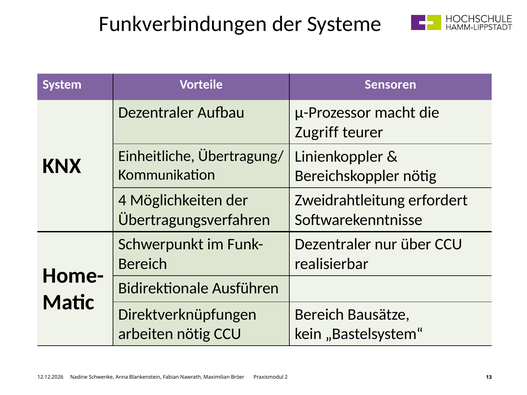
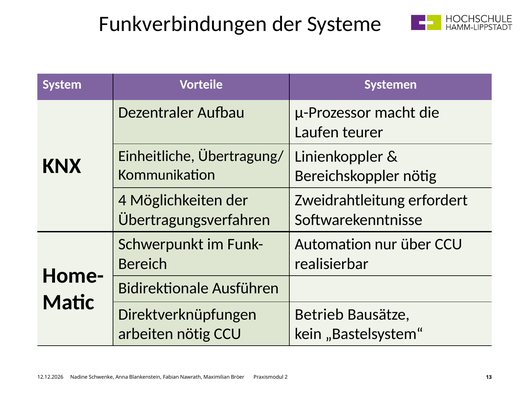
Sensoren: Sensoren -> Systemen (391, 85)
Zugriff: Zugriff -> Laufen (317, 132)
Dezentraler: Dezentraler -> Automation (333, 244)
Bereich: Bereich -> Betrieb (319, 315)
